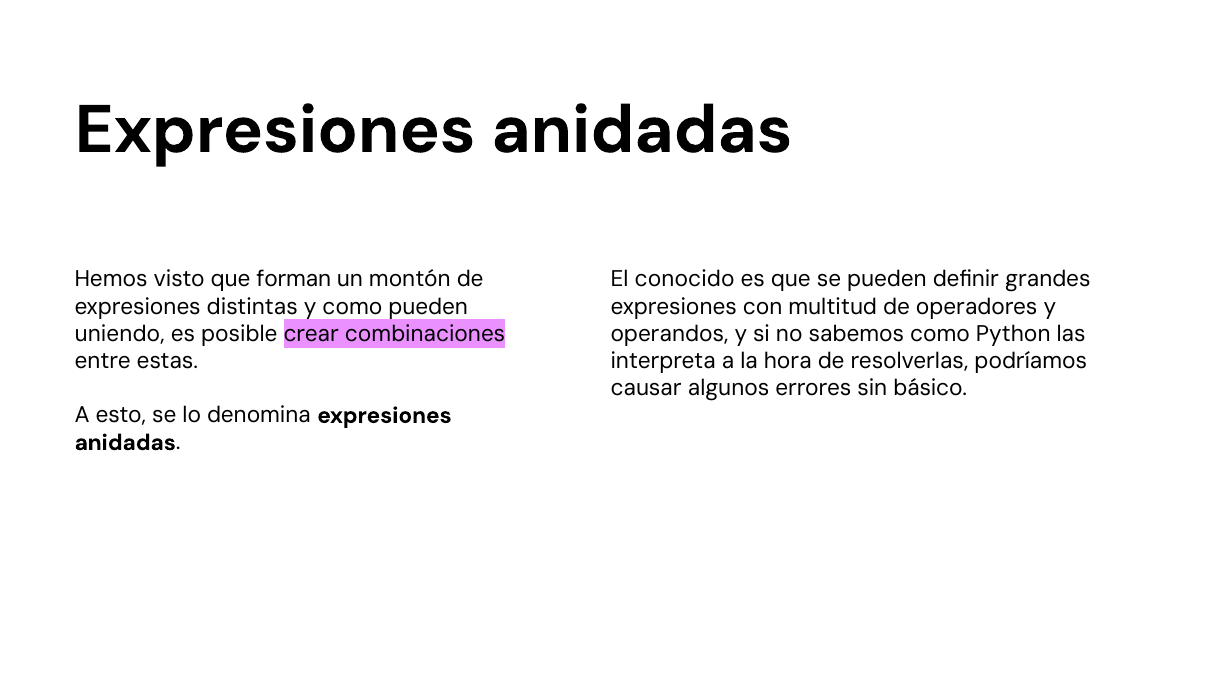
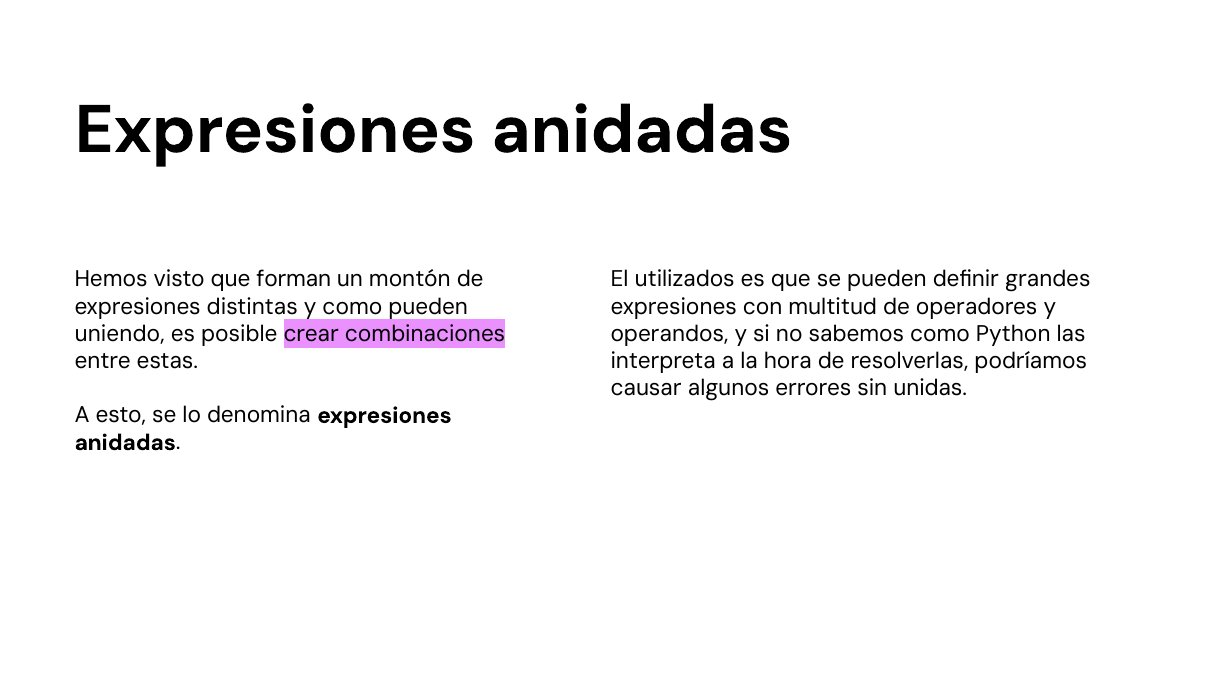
conocido: conocido -> utilizados (685, 279)
básico: básico -> unidas (930, 388)
